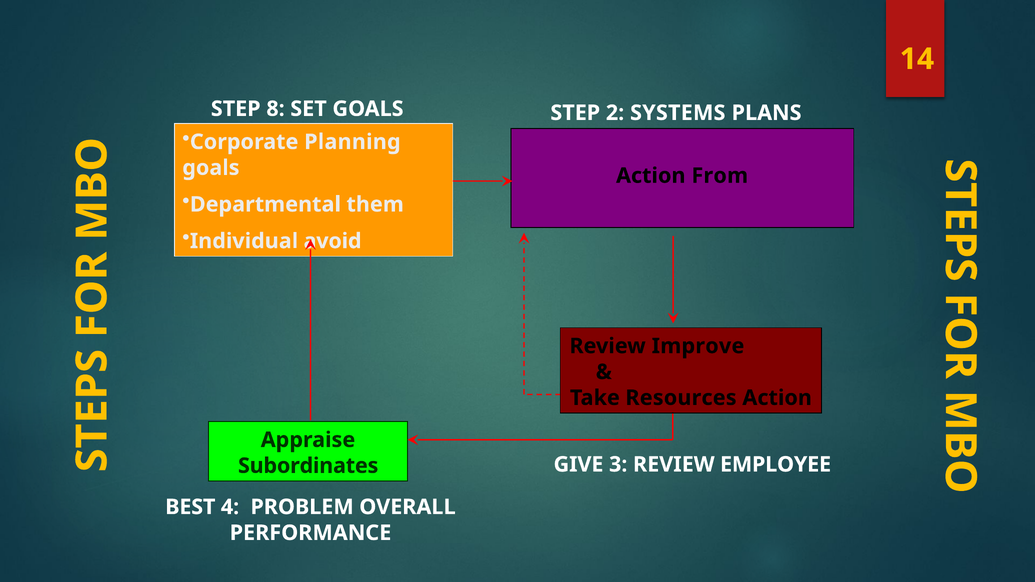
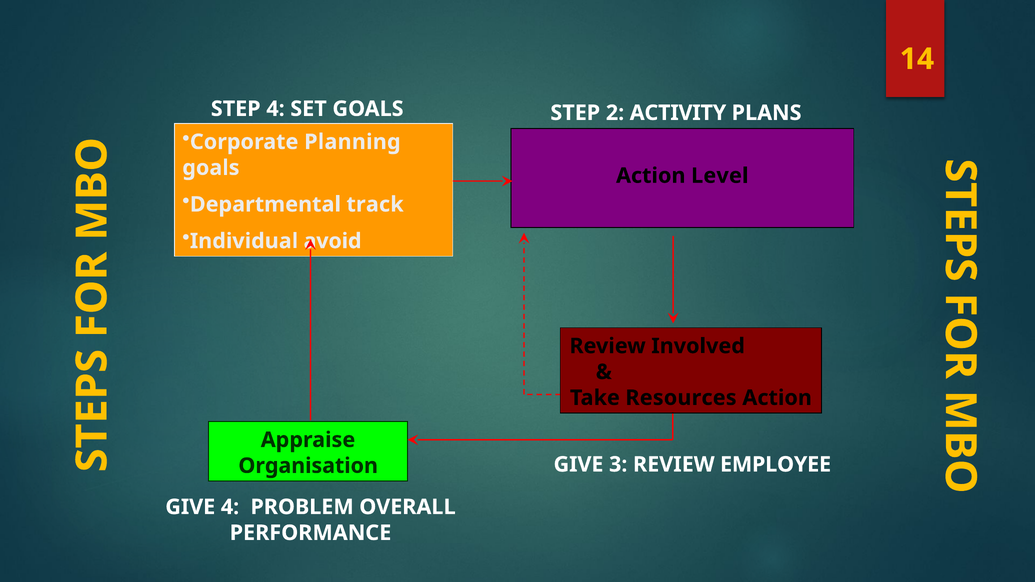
STEP 8: 8 -> 4 (276, 109)
SYSTEMS: SYSTEMS -> ACTIVITY (678, 113)
From: From -> Level (720, 176)
them: them -> track (375, 205)
Improve: Improve -> Involved (698, 346)
Subordinates: Subordinates -> Organisation (308, 466)
BEST: BEST -> GIVE (190, 507)
